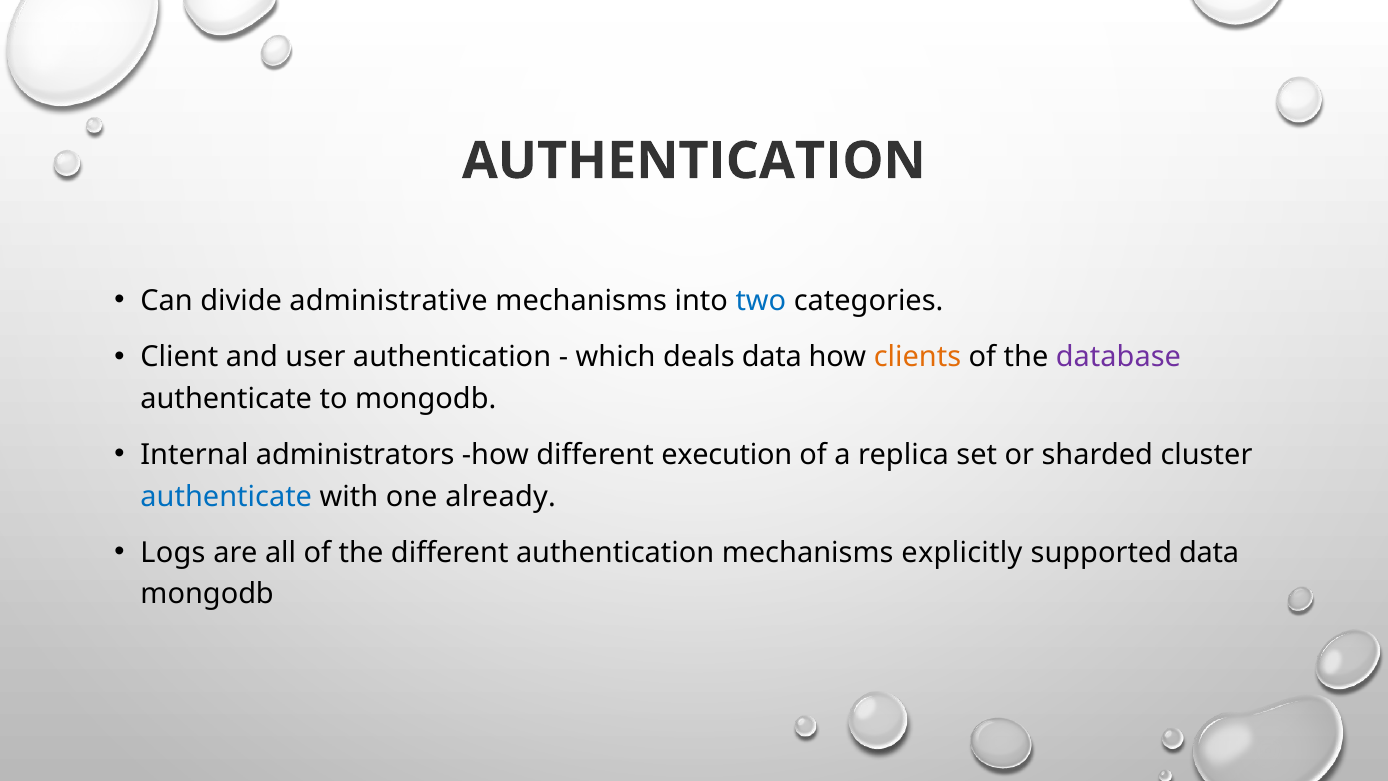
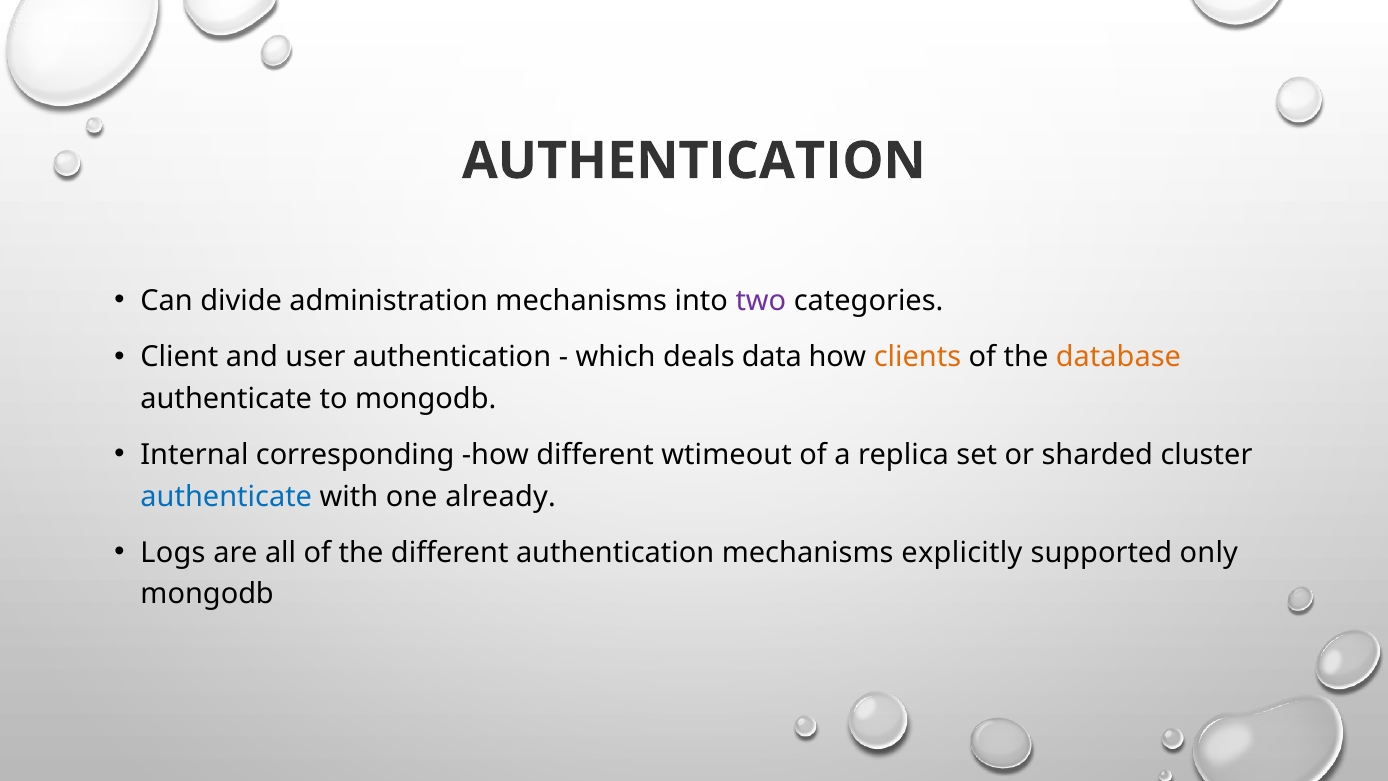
administrative: administrative -> administration (389, 301)
two colour: blue -> purple (761, 301)
database colour: purple -> orange (1118, 357)
administrators: administrators -> corresponding (355, 455)
execution: execution -> wtimeout (727, 455)
supported data: data -> only (1209, 553)
